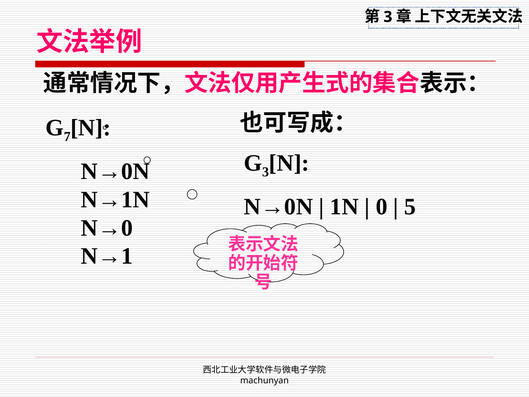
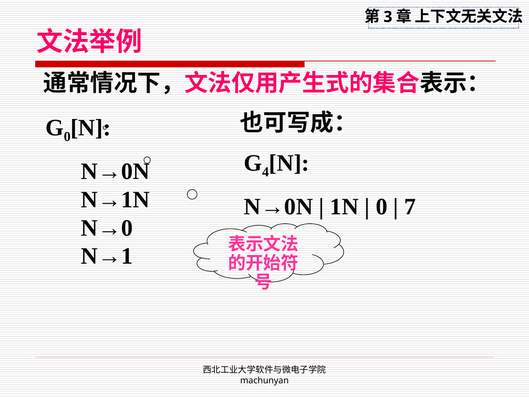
7: 7 -> 0 (67, 137)
3: 3 -> 4 (266, 172)
5: 5 -> 7 (410, 207)
